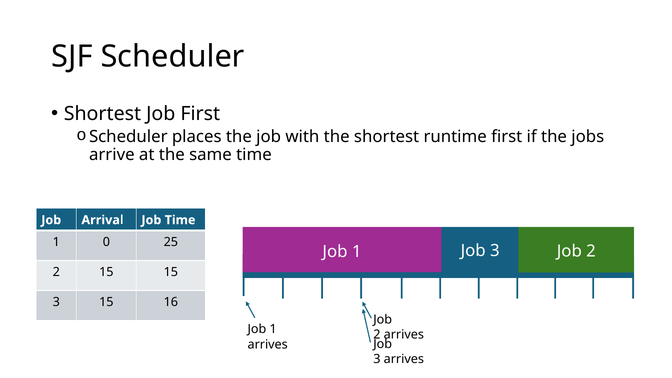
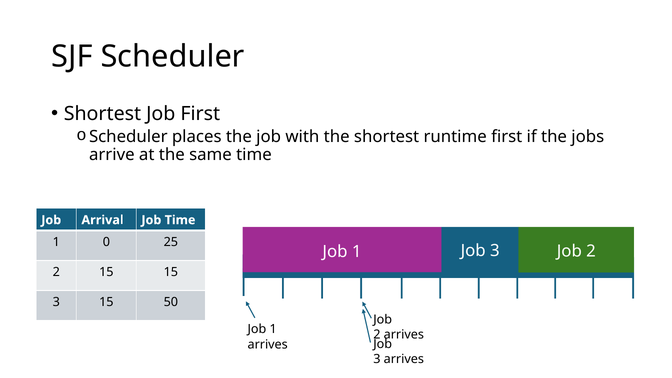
16: 16 -> 50 (171, 302)
